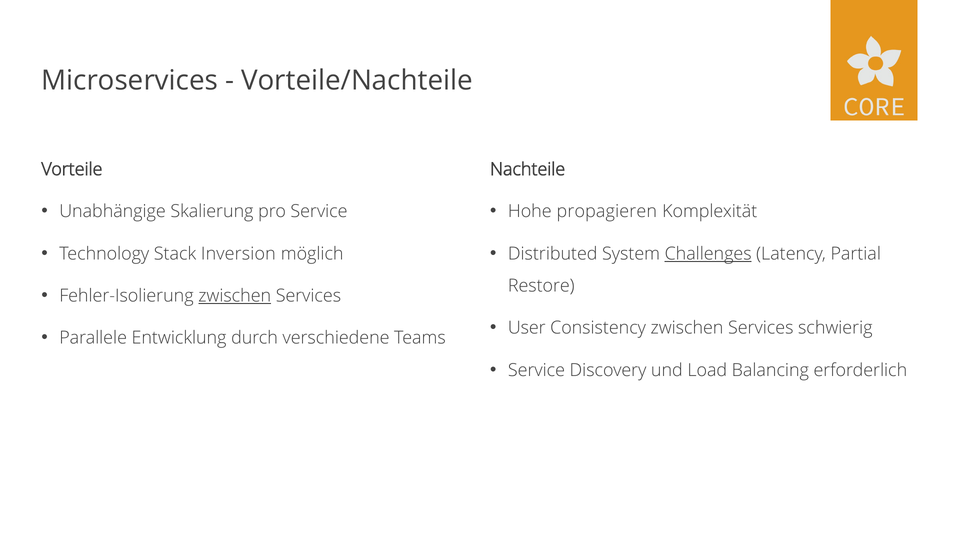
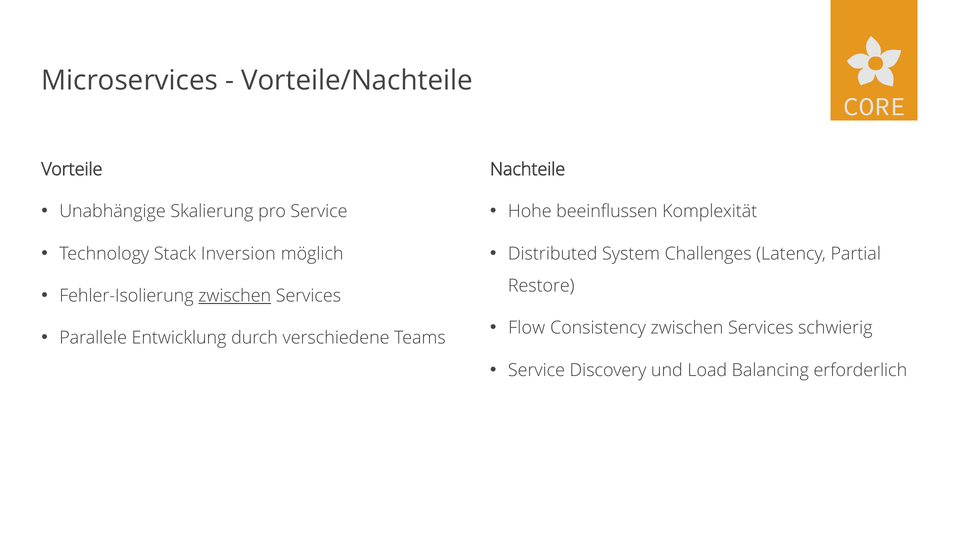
propagieren: propagieren -> beeinflussen (607, 211)
Challenges underline: present -> none (708, 253)
User: User -> Flow (527, 328)
